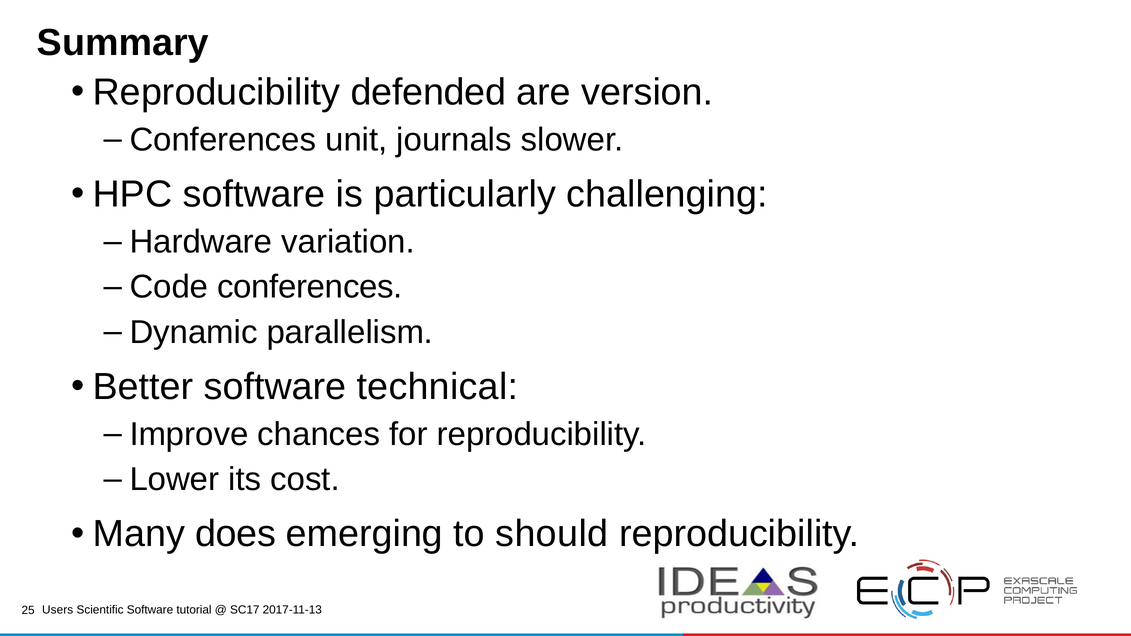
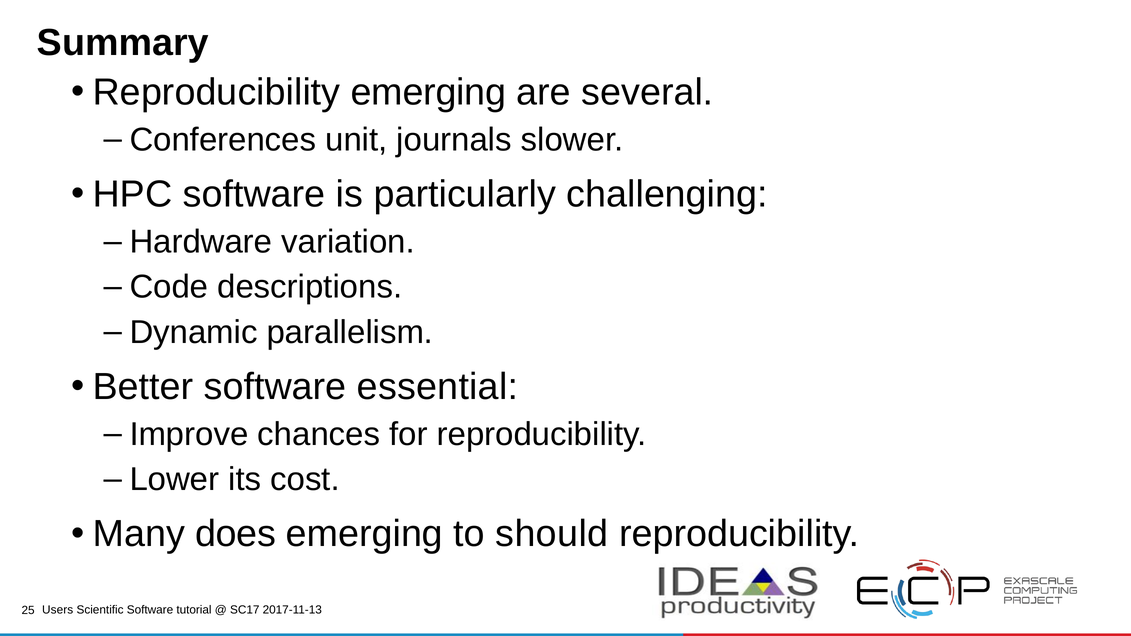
Reproducibility defended: defended -> emerging (428, 92)
version: version -> several (647, 92)
Code conferences: conferences -> descriptions (310, 287)
technical: technical -> essential (437, 387)
